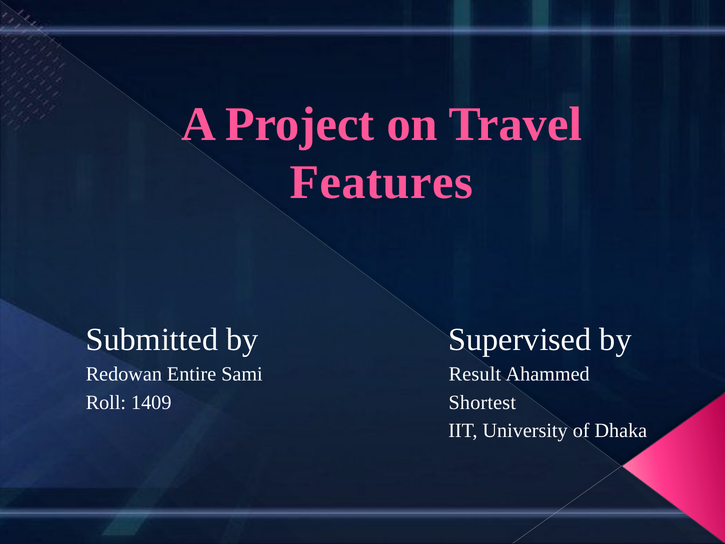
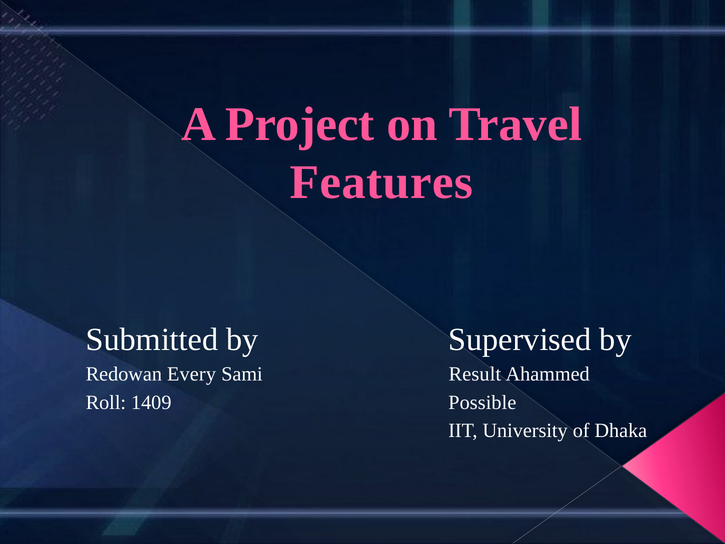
Entire: Entire -> Every (192, 374)
Shortest: Shortest -> Possible (482, 402)
